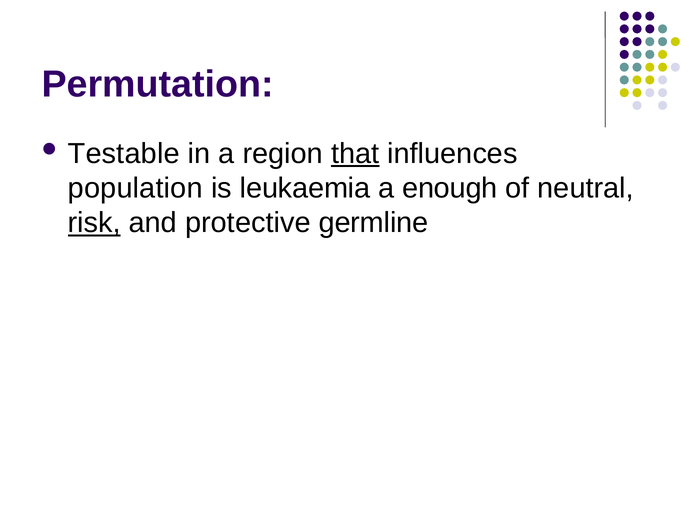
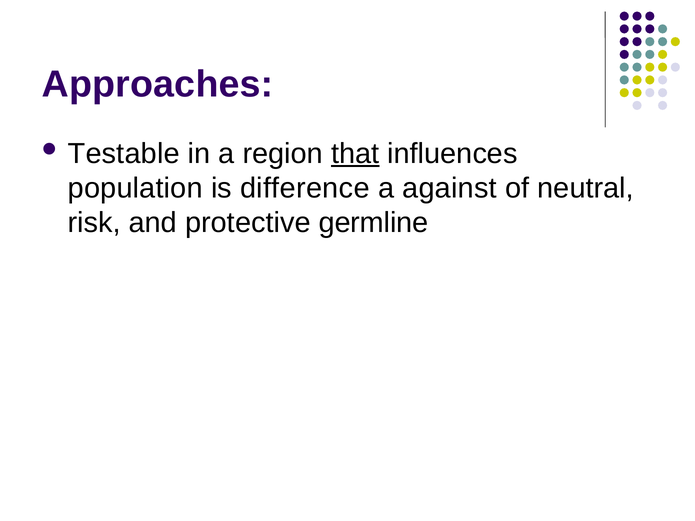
Permutation: Permutation -> Approaches (158, 84)
leukaemia: leukaemia -> difference (305, 188)
enough: enough -> against (450, 188)
risk underline: present -> none (94, 223)
